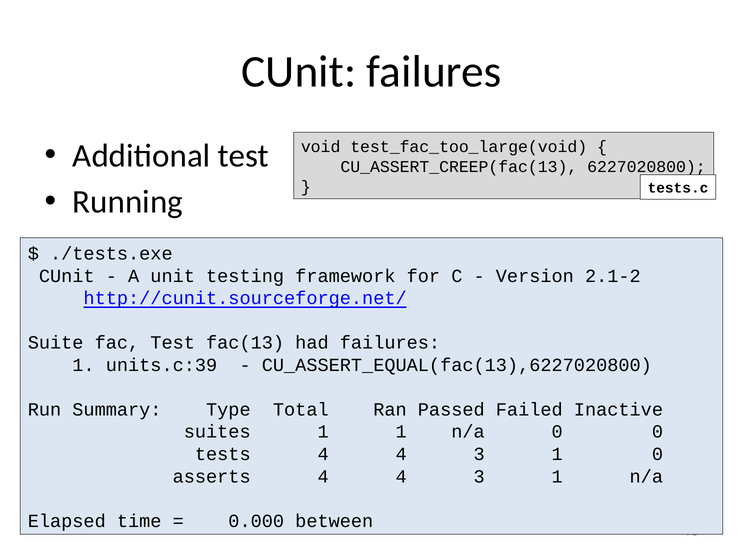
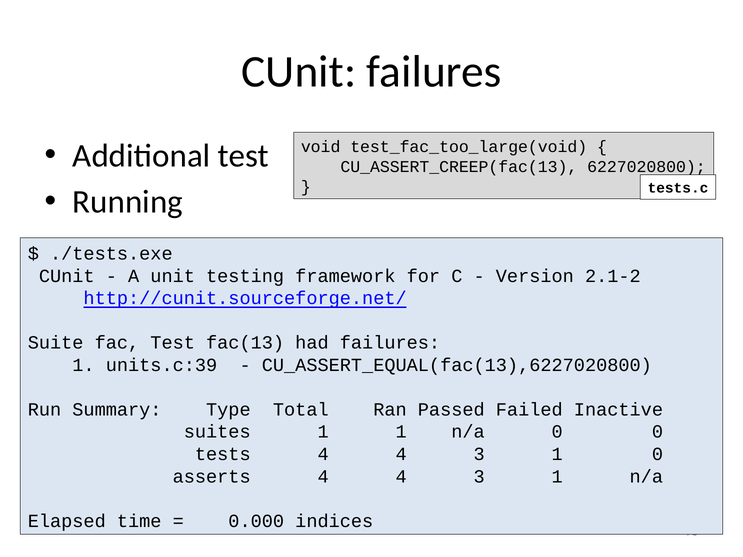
between: between -> indices (334, 521)
